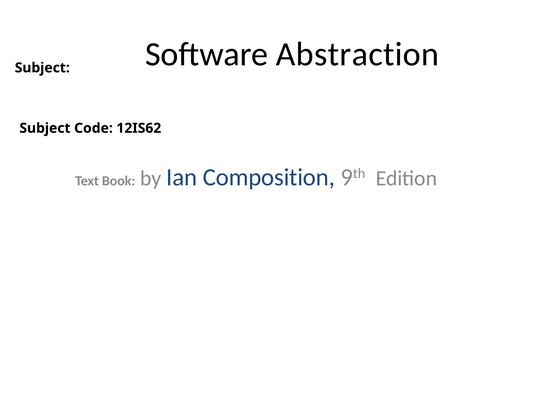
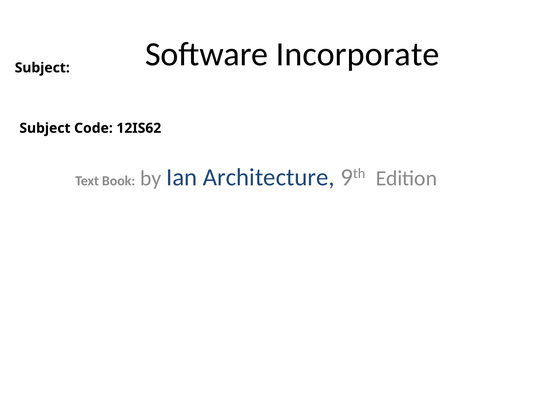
Abstraction: Abstraction -> Incorporate (358, 54)
Composition: Composition -> Architecture (269, 177)
